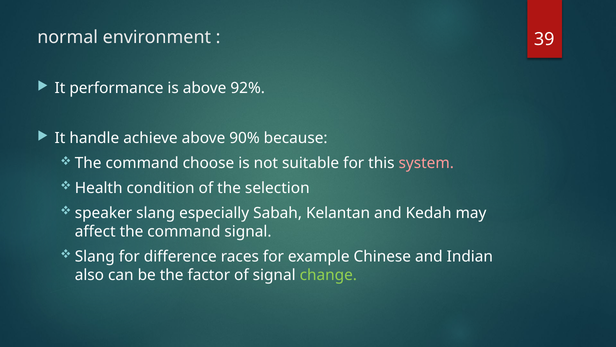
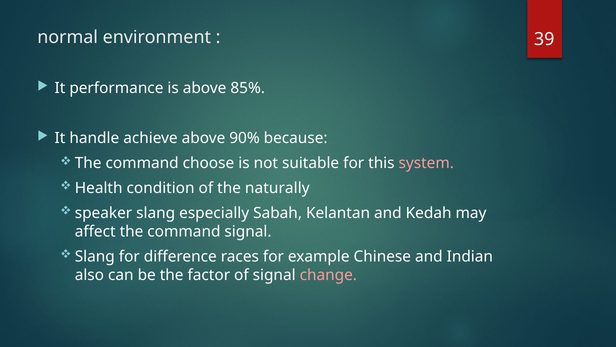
92%: 92% -> 85% (248, 88)
selection: selection -> naturally (277, 188)
change colour: light green -> pink (328, 275)
